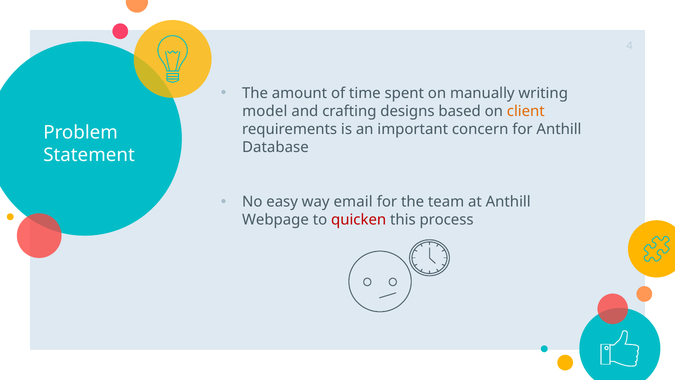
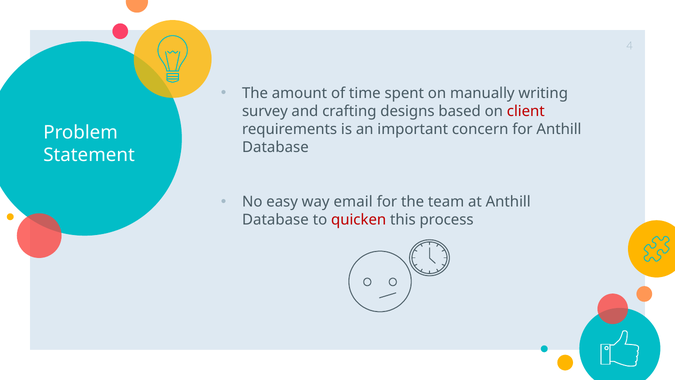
model: model -> survey (265, 111)
client colour: orange -> red (526, 111)
Webpage: Webpage -> Database (275, 220)
